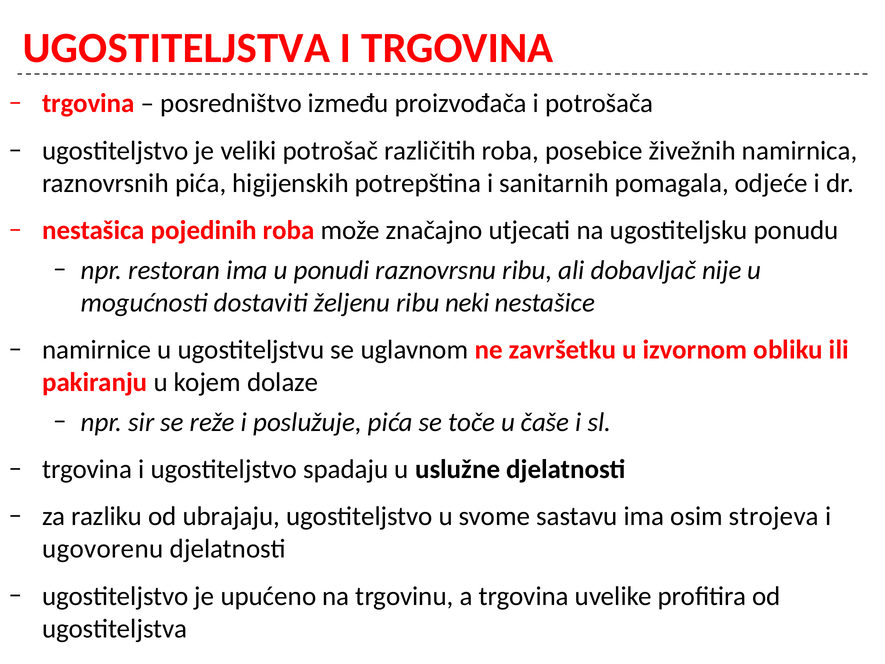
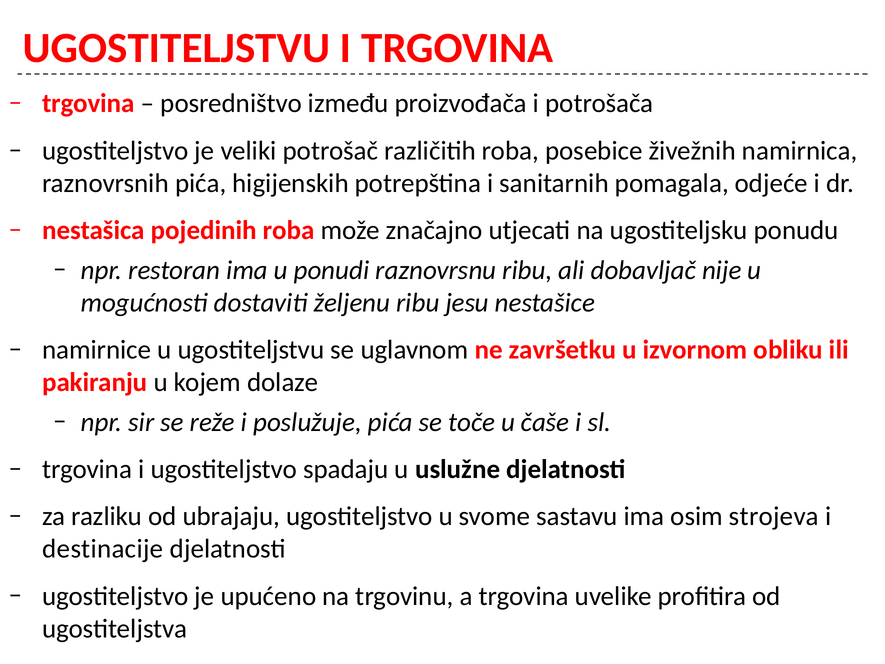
UGOSTITELJSTVA: UGOSTITELJSTVA -> UGOSTITELJSTVU (176, 48)
neki: neki -> jesu (467, 303)
ugovorenu: ugovorenu -> destinacije (103, 549)
